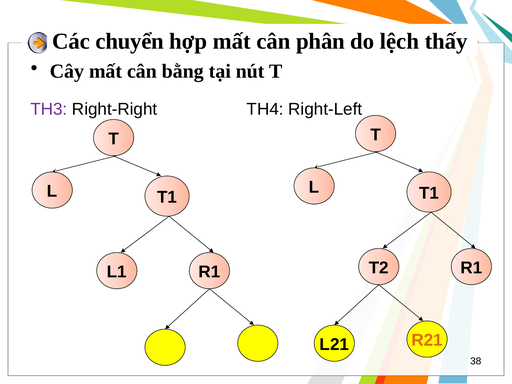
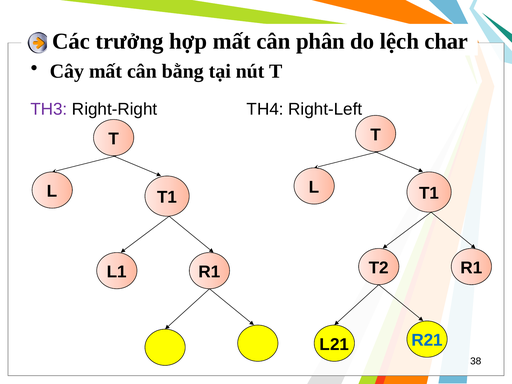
chuyển: chuyển -> trưởng (130, 41)
thấy: thấy -> char (446, 41)
R21 colour: orange -> blue (427, 340)
